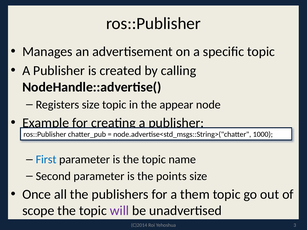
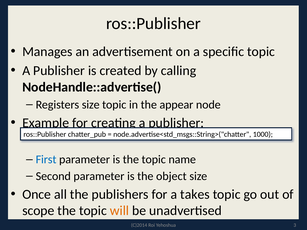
points: points -> object (171, 176)
them: them -> takes (195, 195)
will colour: purple -> orange (119, 211)
